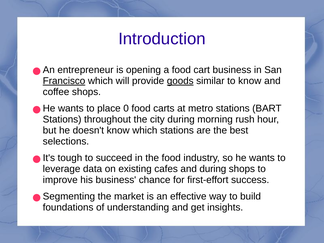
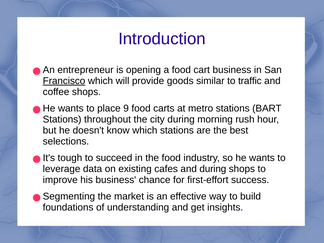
goods underline: present -> none (180, 81)
to know: know -> traffic (250, 81)
0: 0 -> 9 (126, 108)
